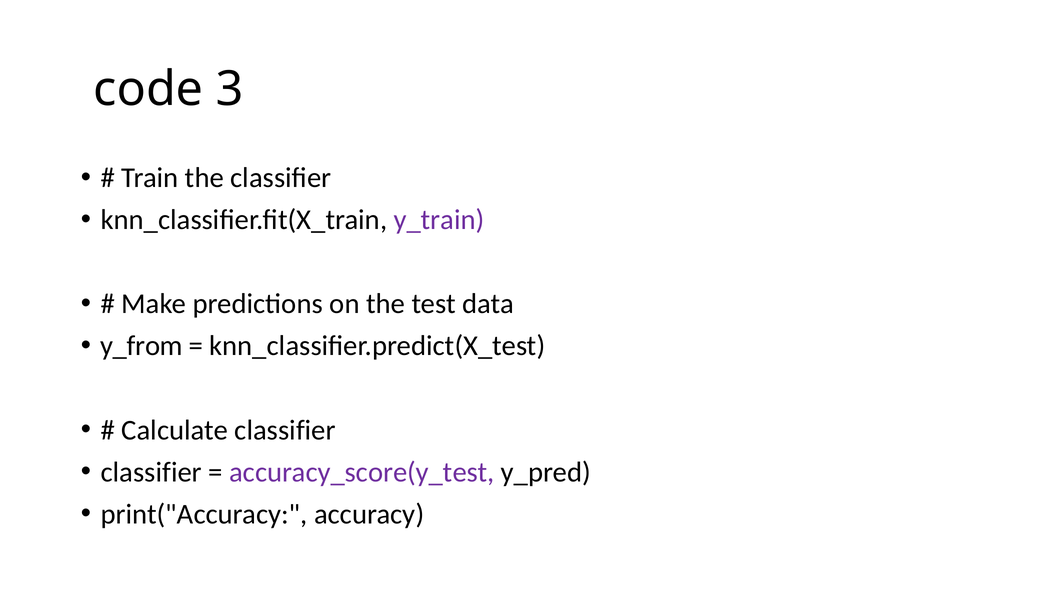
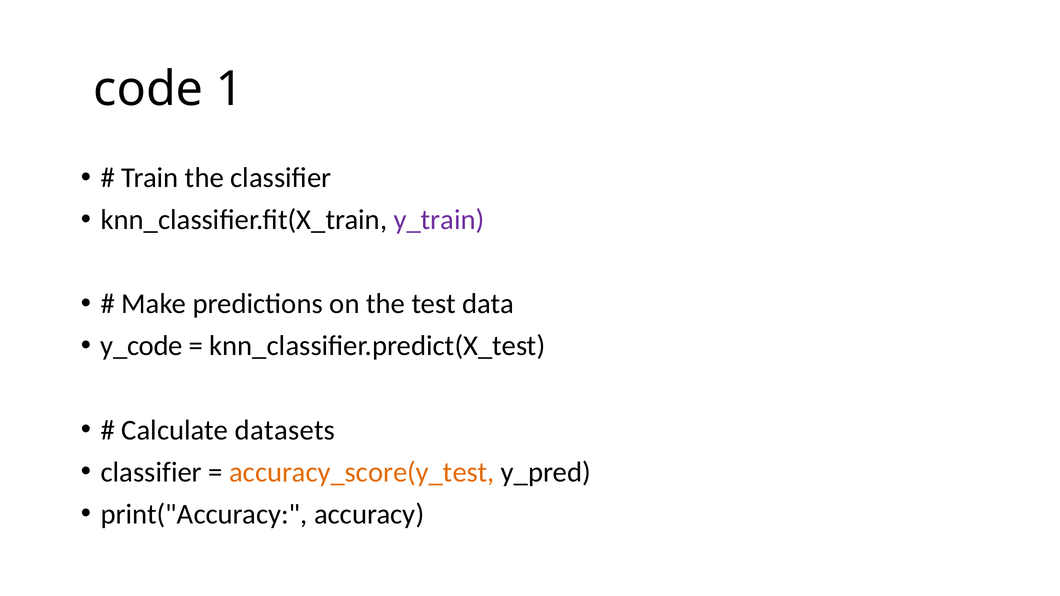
3: 3 -> 1 (230, 89)
y_from: y_from -> y_code (142, 346)
Calculate classifier: classifier -> datasets (285, 430)
accuracy_score(y_test colour: purple -> orange (362, 472)
